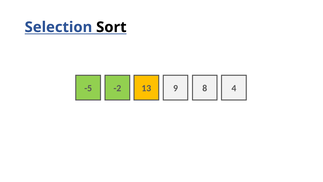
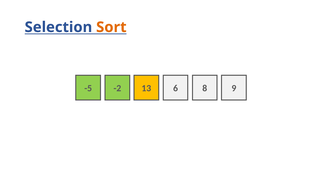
Sort colour: black -> orange (111, 27)
9: 9 -> 6 (176, 88)
4: 4 -> 9 (234, 88)
